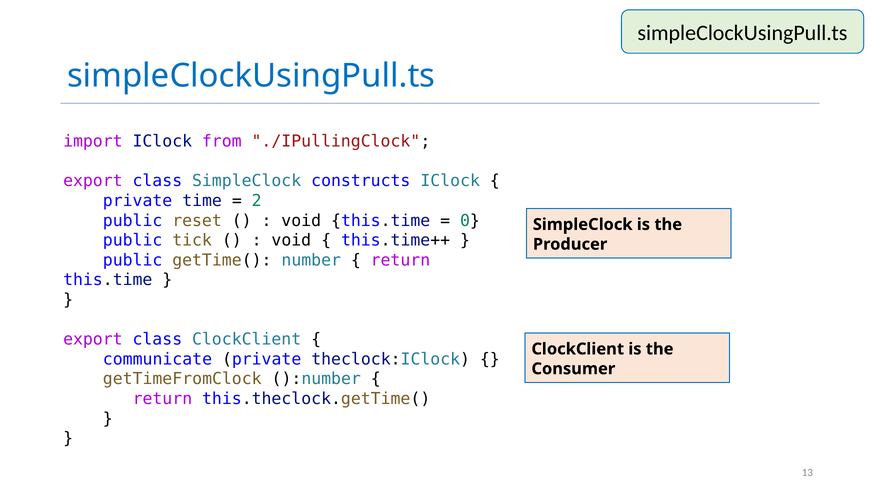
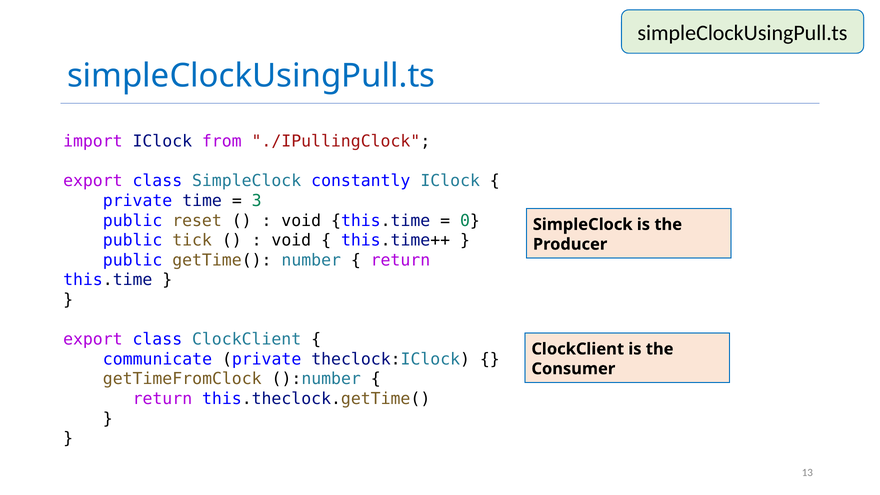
constructs: constructs -> constantly (361, 181)
2: 2 -> 3 (257, 201)
